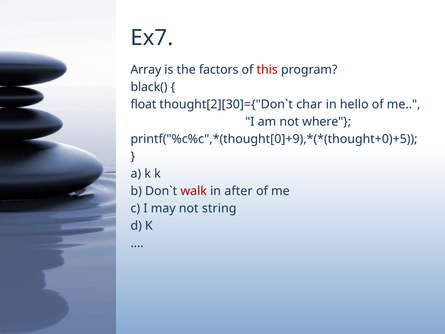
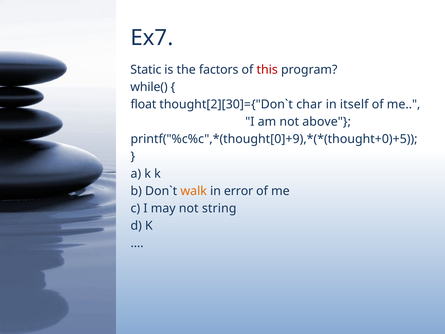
Array: Array -> Static (146, 70)
black(: black( -> while( (149, 87)
hello: hello -> itself (354, 104)
where: where -> above (327, 122)
walk colour: red -> orange (194, 191)
after: after -> error (239, 191)
